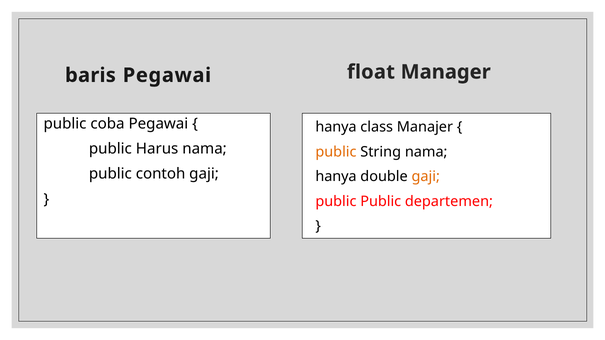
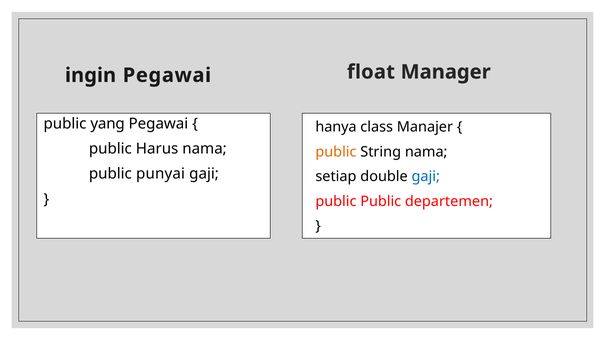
baris: baris -> ingin (91, 75)
coba: coba -> yang (108, 124)
contoh: contoh -> punyai (161, 174)
hanya: hanya -> setiap (336, 177)
gaji colour: orange -> blue (426, 177)
